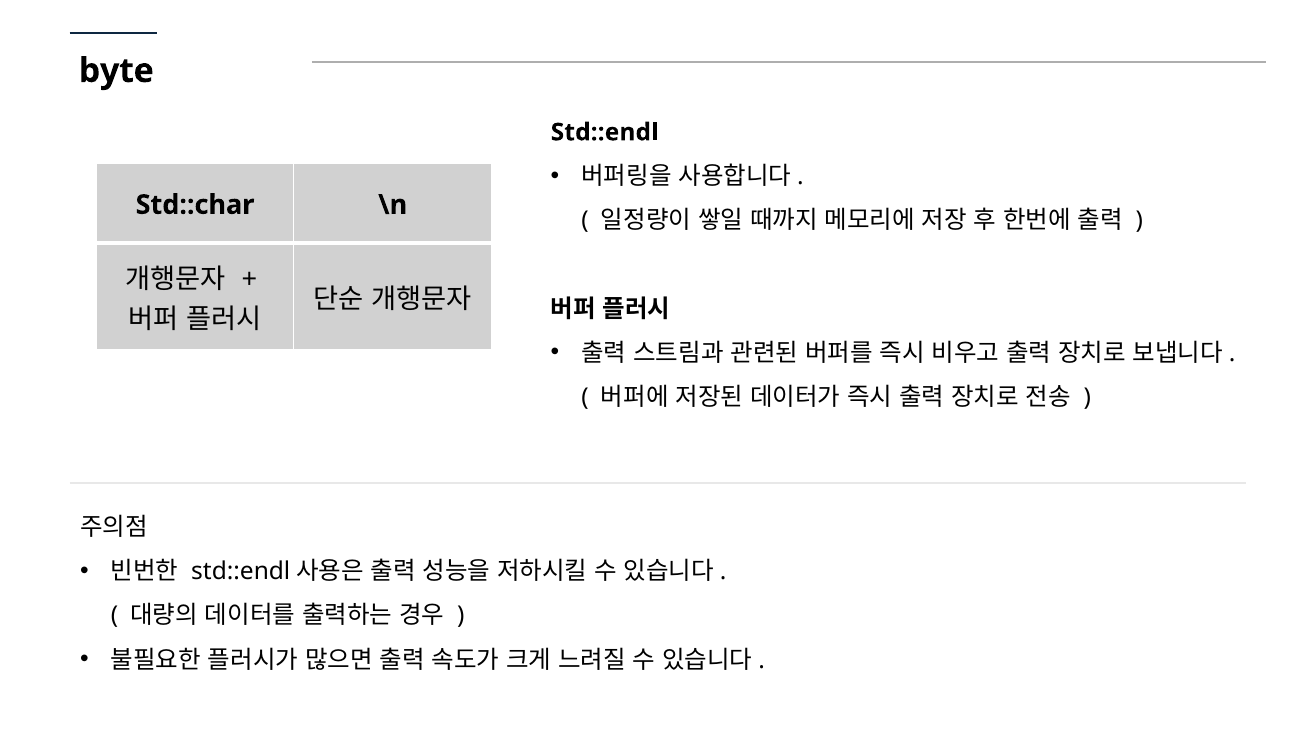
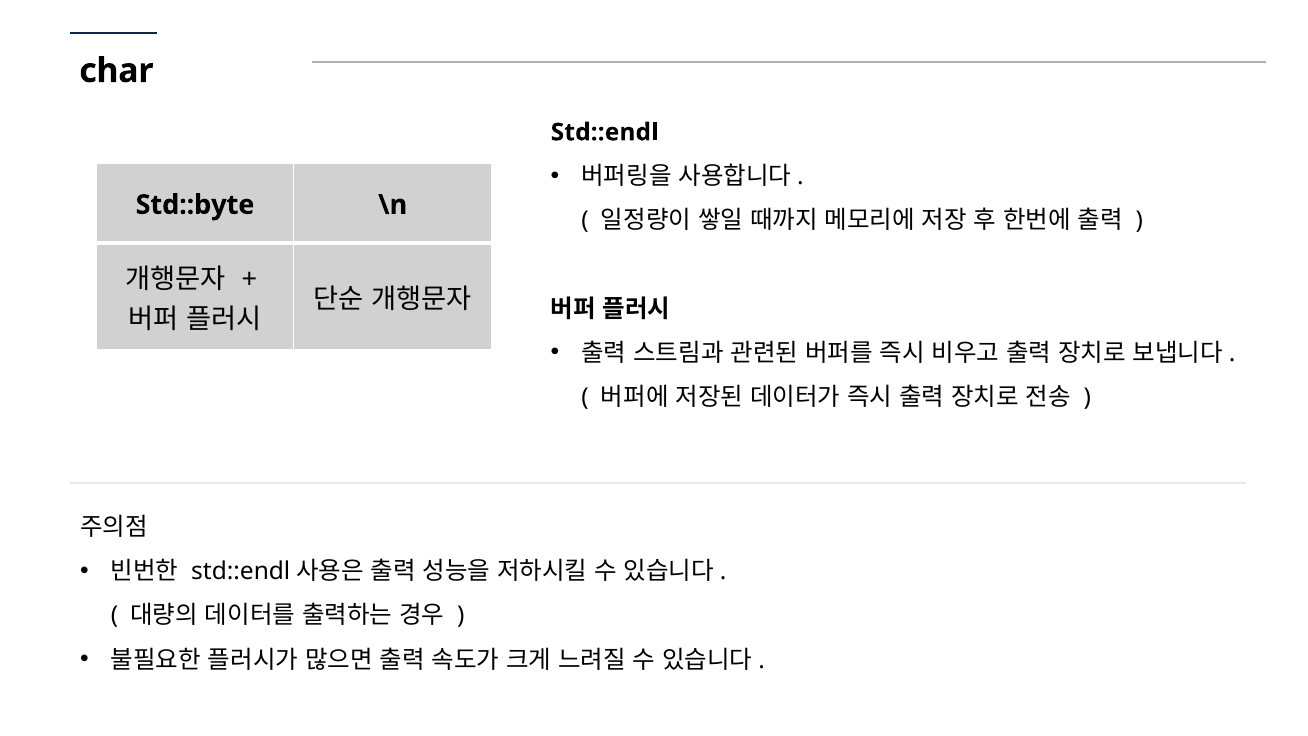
byte: byte -> char (116, 71)
Std::char: Std::char -> Std::byte (195, 205)
